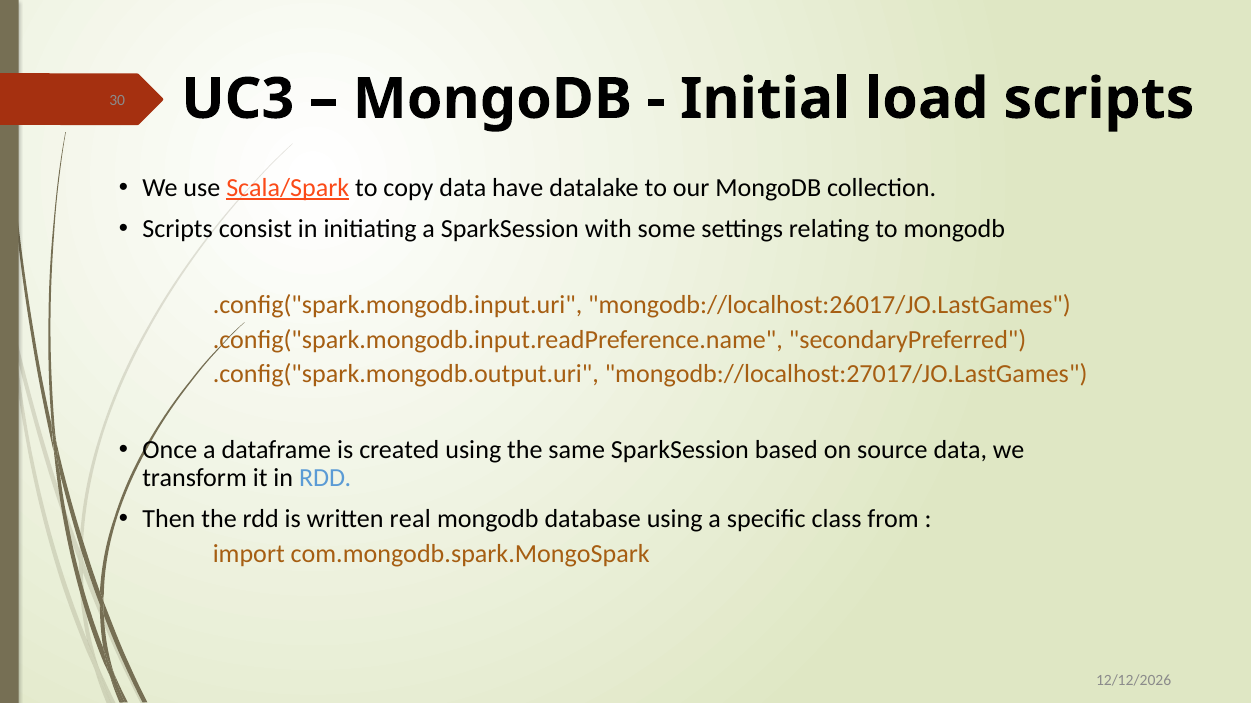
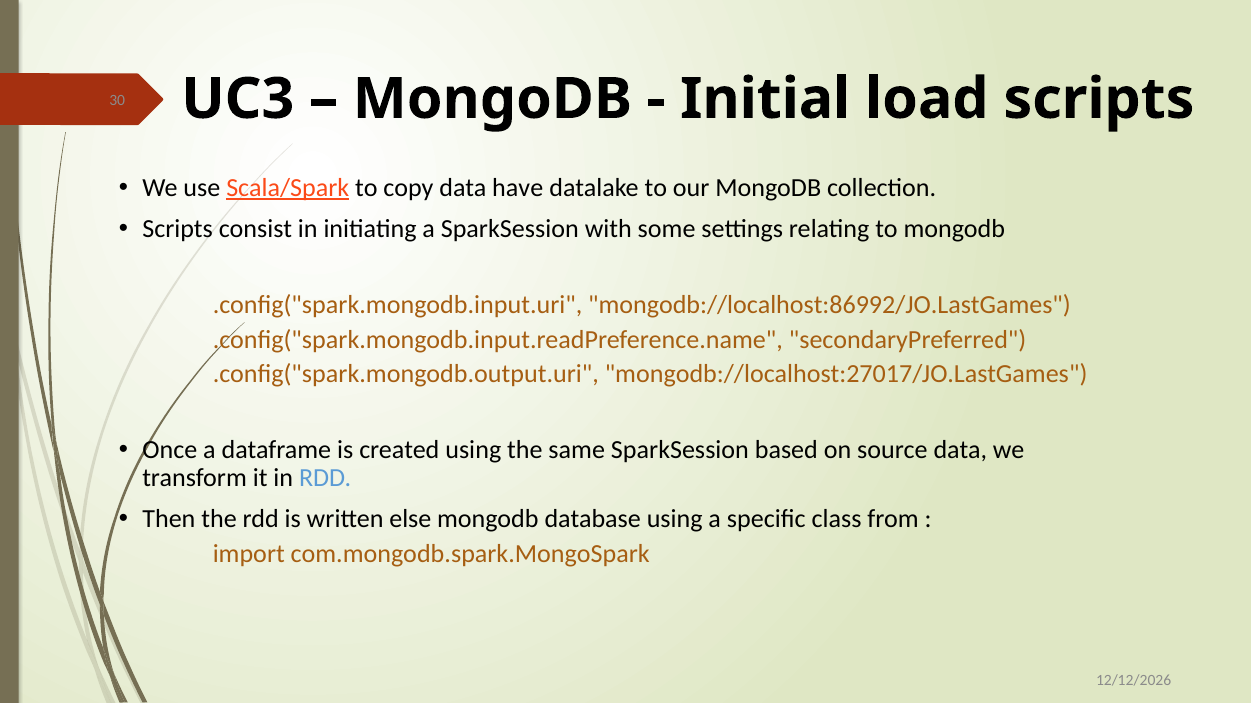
mongodb://localhost:26017/JO.LastGames: mongodb://localhost:26017/JO.LastGames -> mongodb://localhost:86992/JO.LastGames (829, 305)
real: real -> else (410, 520)
